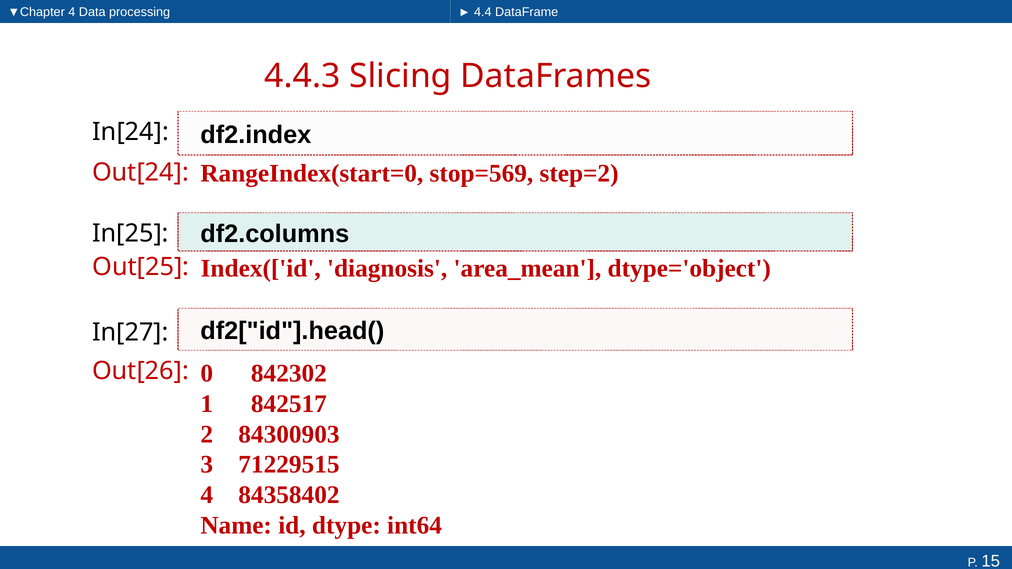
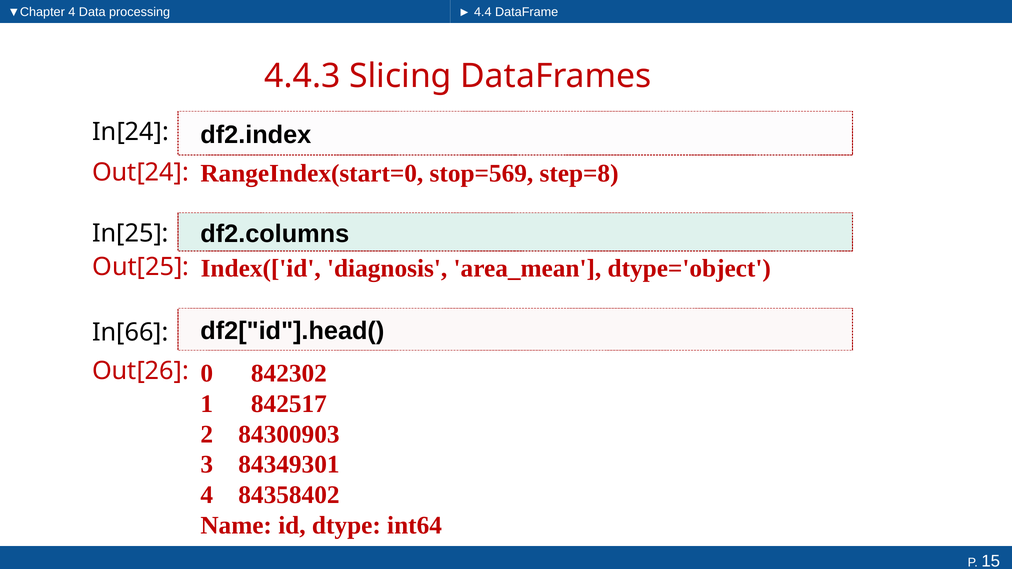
step=2: step=2 -> step=8 (579, 173)
In[27: In[27 -> In[66 (130, 333)
71229515: 71229515 -> 84349301 (289, 465)
